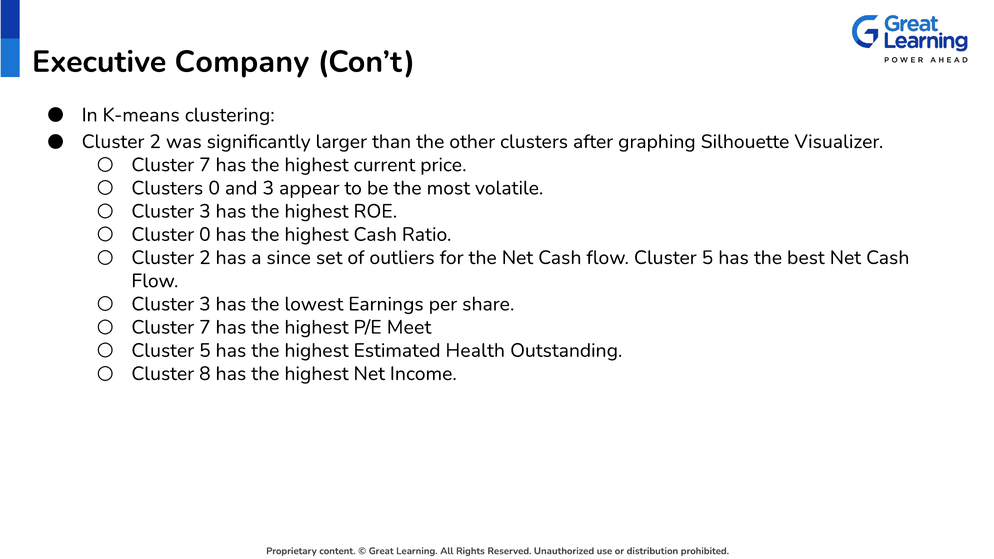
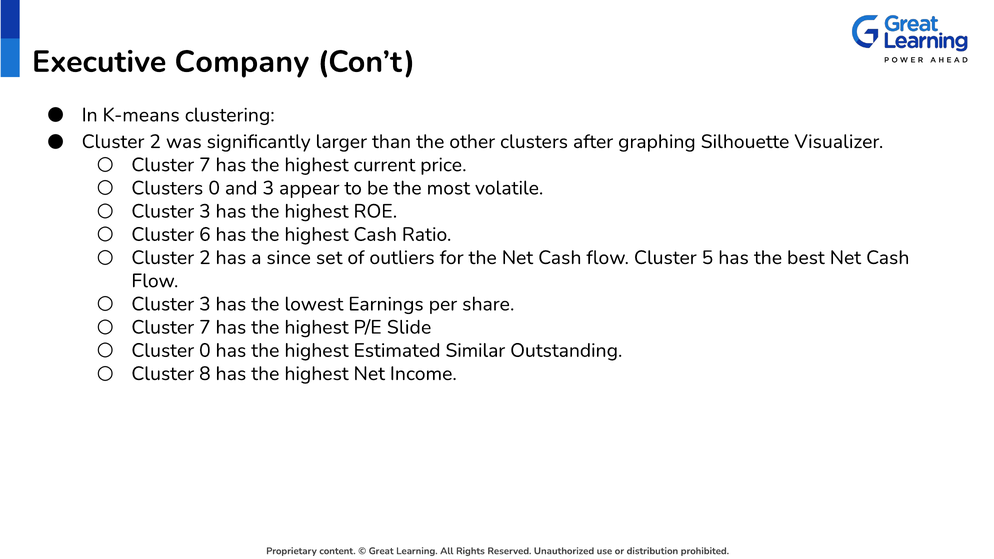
Cluster 0: 0 -> 6 (205, 234)
Meet: Meet -> Slide (409, 327)
5: 5 -> 0 (205, 351)
Health: Health -> Similar (475, 351)
